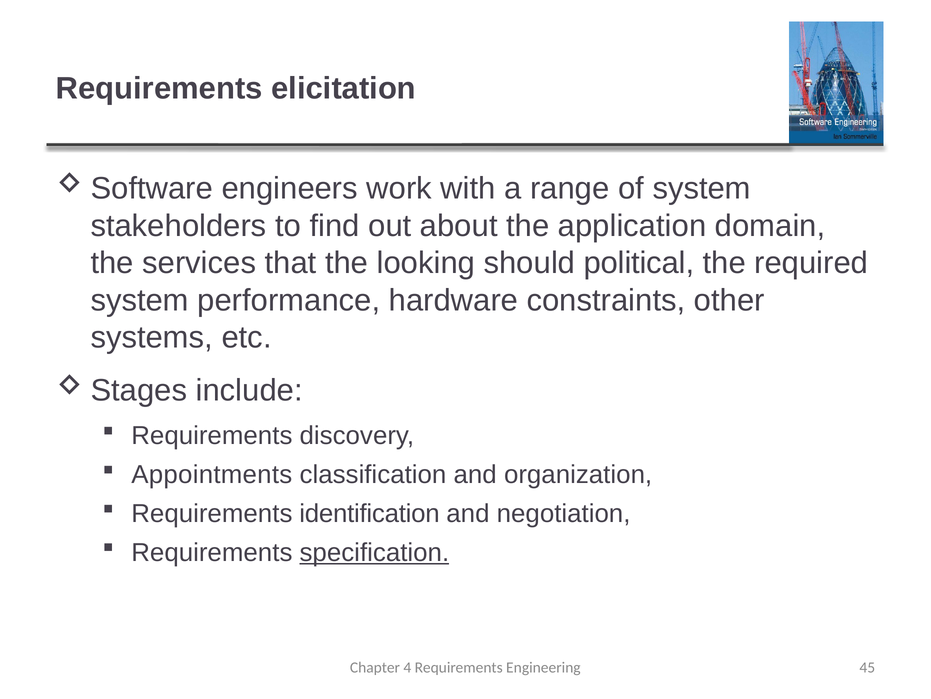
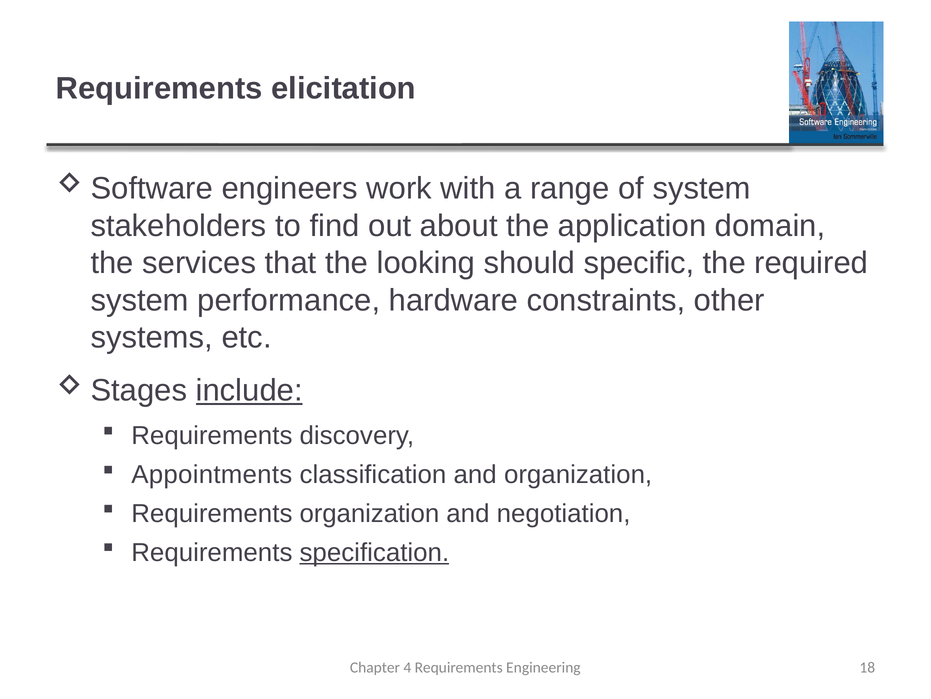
political: political -> specific (639, 263)
include underline: none -> present (249, 390)
Requirements identification: identification -> organization (369, 513)
45: 45 -> 18 (867, 667)
